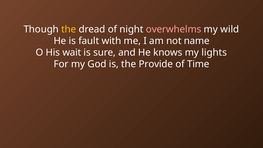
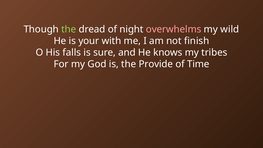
the colour: yellow -> light green (69, 29)
fault: fault -> your (89, 41)
name: name -> finish (197, 41)
wait: wait -> falls (72, 53)
lights: lights -> tribes (214, 53)
